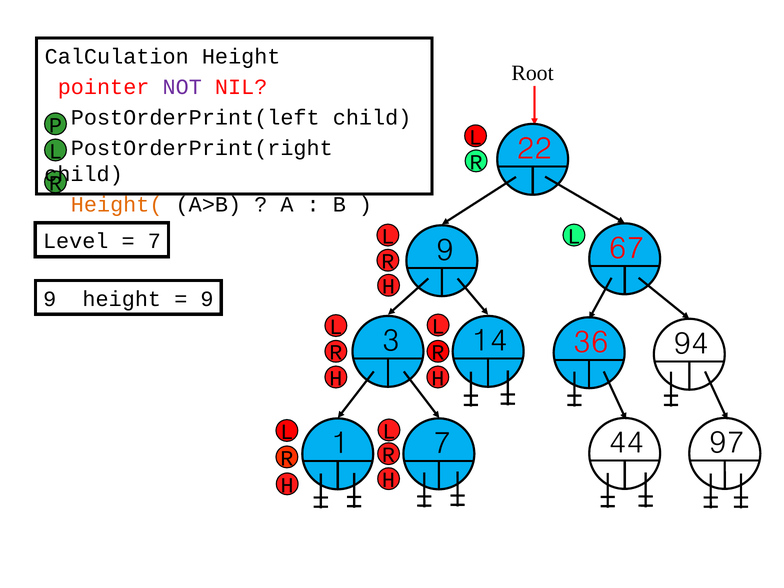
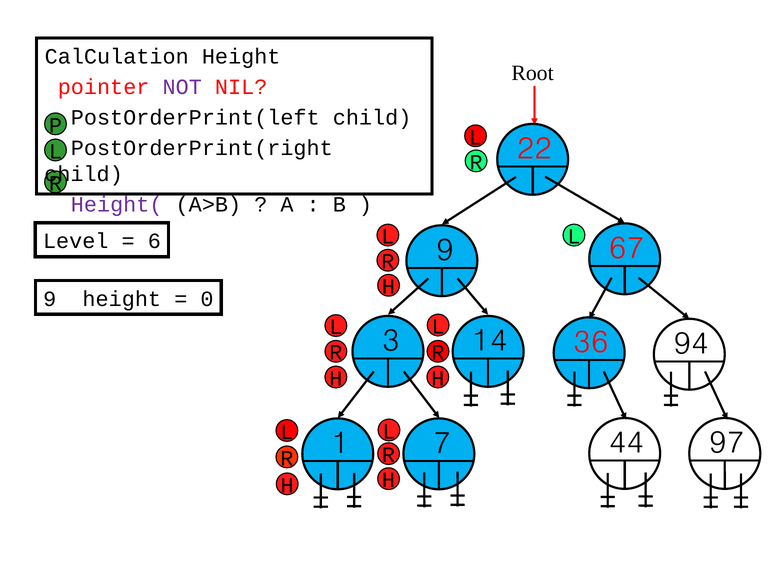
Height( colour: orange -> purple (117, 205)
7: 7 -> 6 (154, 241)
9: 9 -> 0 (207, 299)
